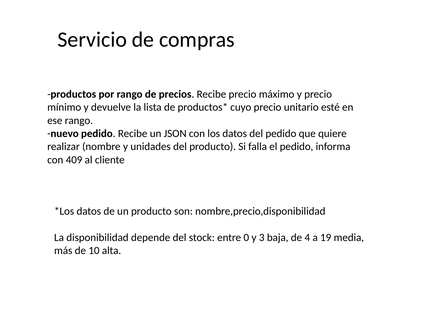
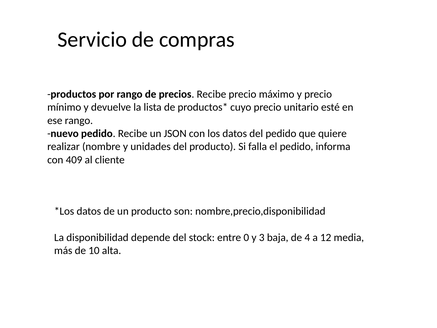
19: 19 -> 12 (326, 237)
